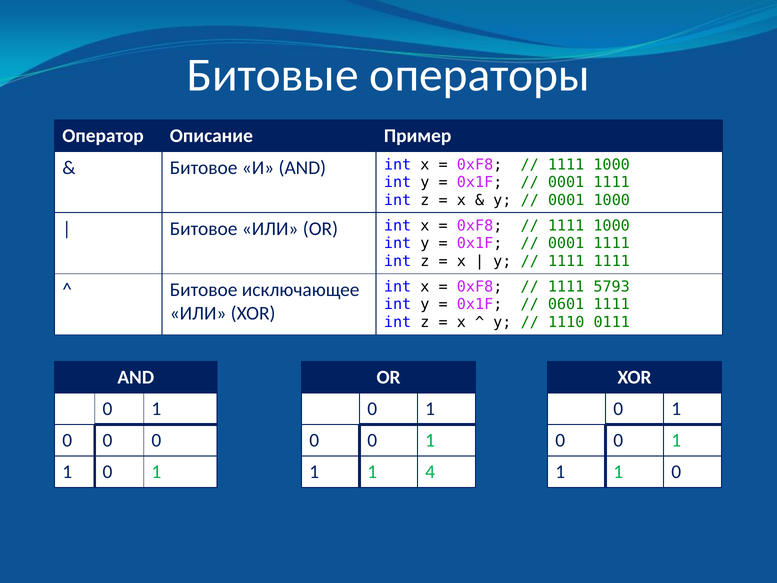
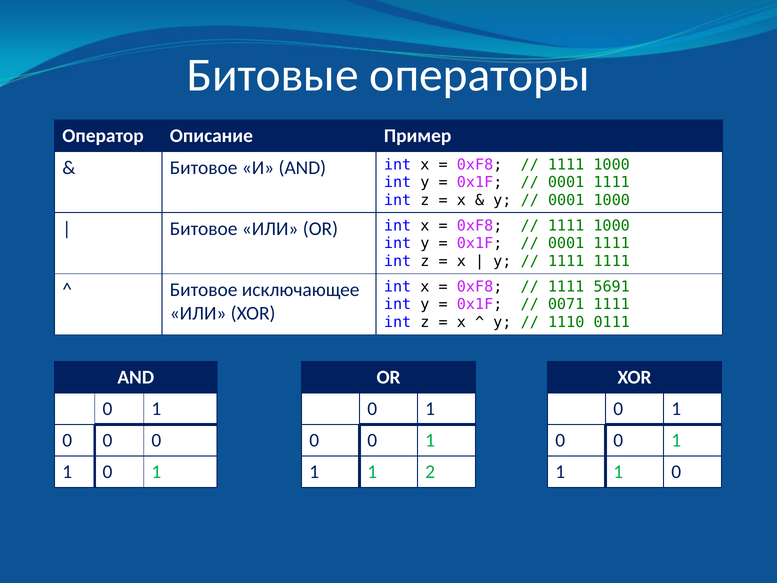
5793: 5793 -> 5691 (612, 287)
0601: 0601 -> 0071 (566, 304)
4: 4 -> 2 (430, 472)
